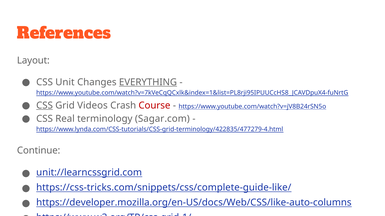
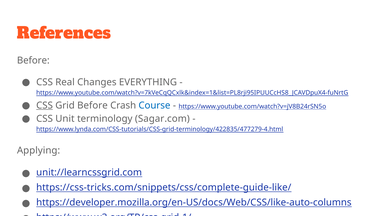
Layout: Layout -> Before (33, 61)
Unit: Unit -> Real (65, 82)
EVERYTHING underline: present -> none (148, 82)
Grid Videos: Videos -> Before (92, 106)
Course colour: red -> blue (154, 106)
Real: Real -> Unit (65, 119)
Continue: Continue -> Applying (39, 151)
